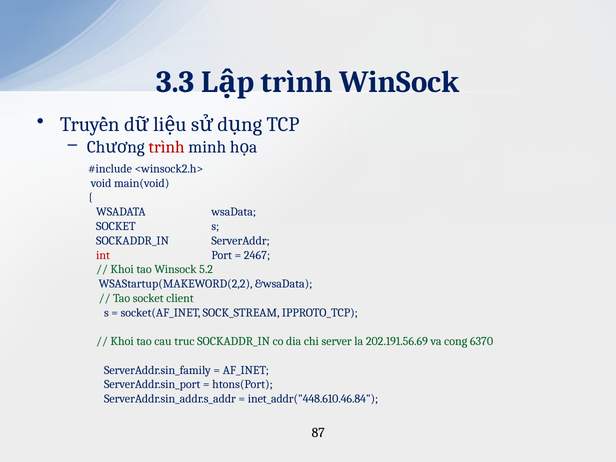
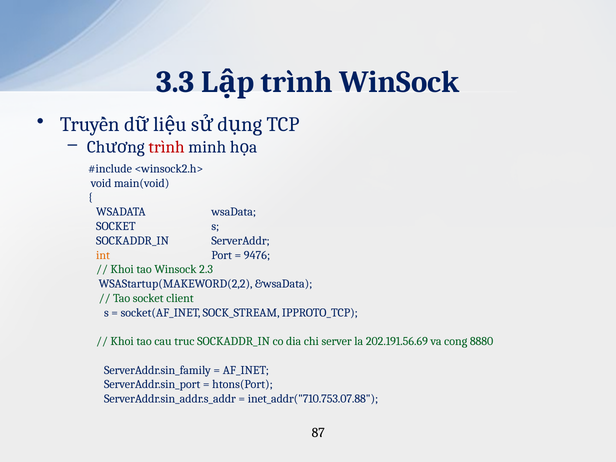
int colour: red -> orange (103, 255)
2467: 2467 -> 9476 (257, 255)
5.2: 5.2 -> 2.3 (206, 269)
6370: 6370 -> 8880 (482, 341)
inet_addr("448.610.46.84: inet_addr("448.610.46.84 -> inet_addr("710.753.07.88 (313, 399)
